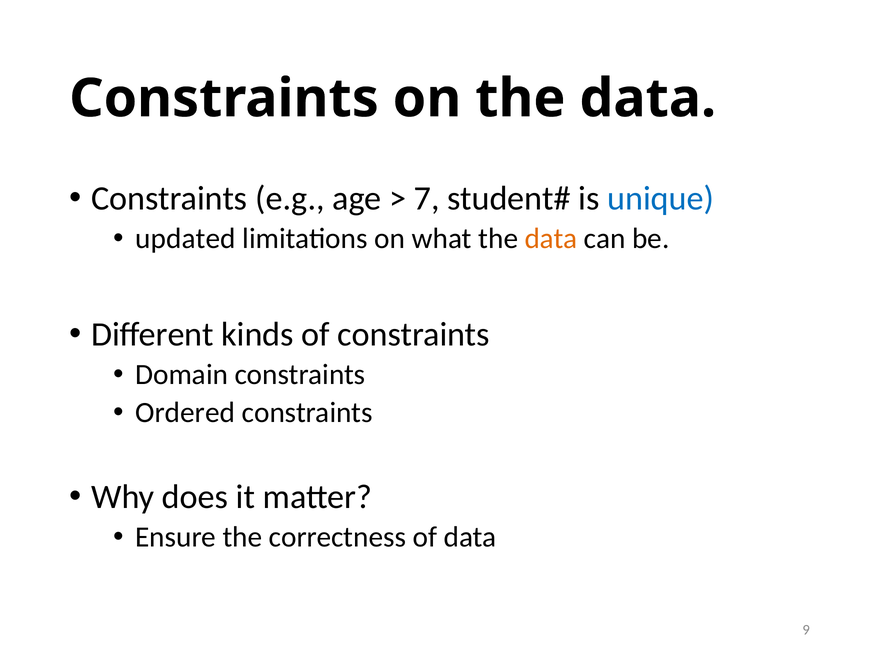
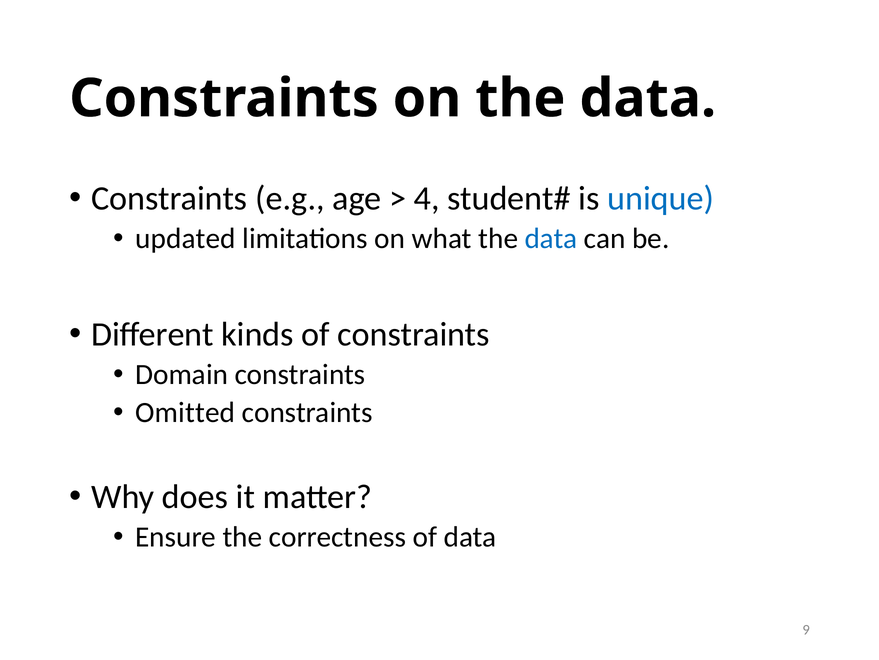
7: 7 -> 4 (427, 198)
data colour: orange -> blue (551, 238)
Ordered: Ordered -> Omitted (185, 412)
